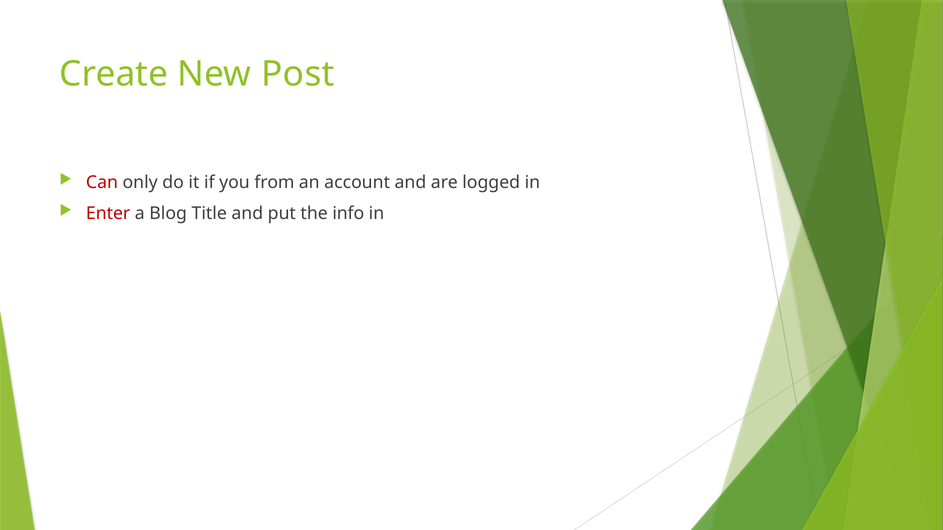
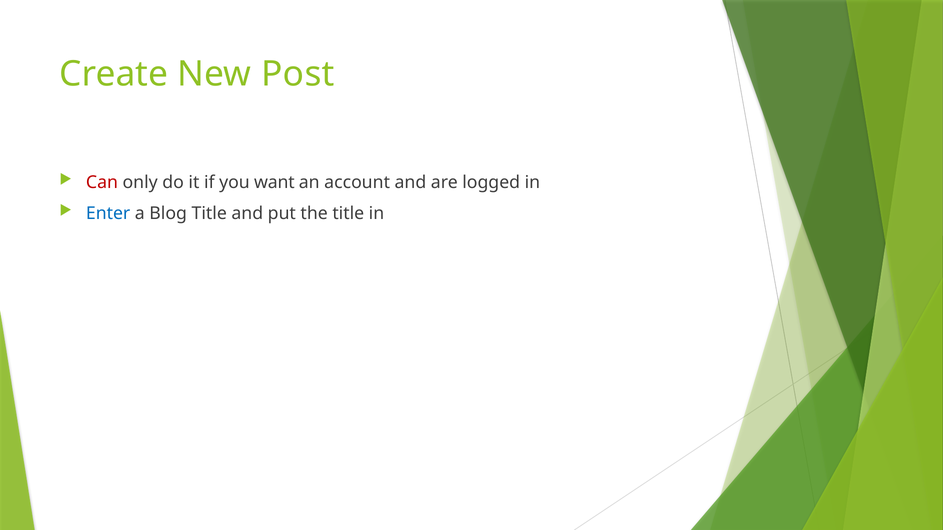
from: from -> want (274, 183)
Enter colour: red -> blue (108, 214)
the info: info -> title (348, 214)
